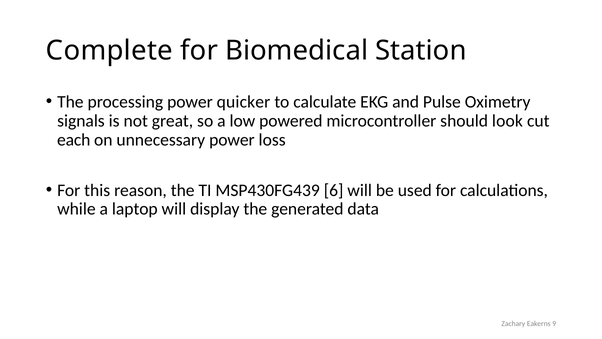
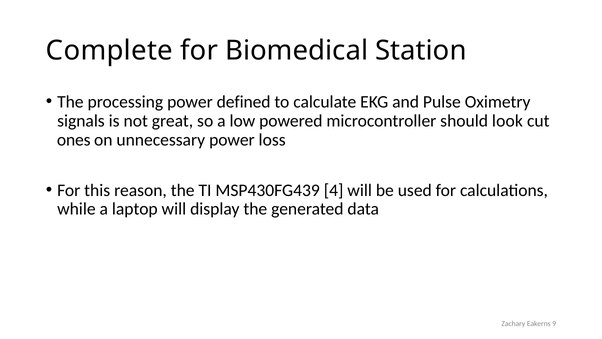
quicker: quicker -> defined (244, 102)
each: each -> ones (74, 140)
6: 6 -> 4 (334, 190)
